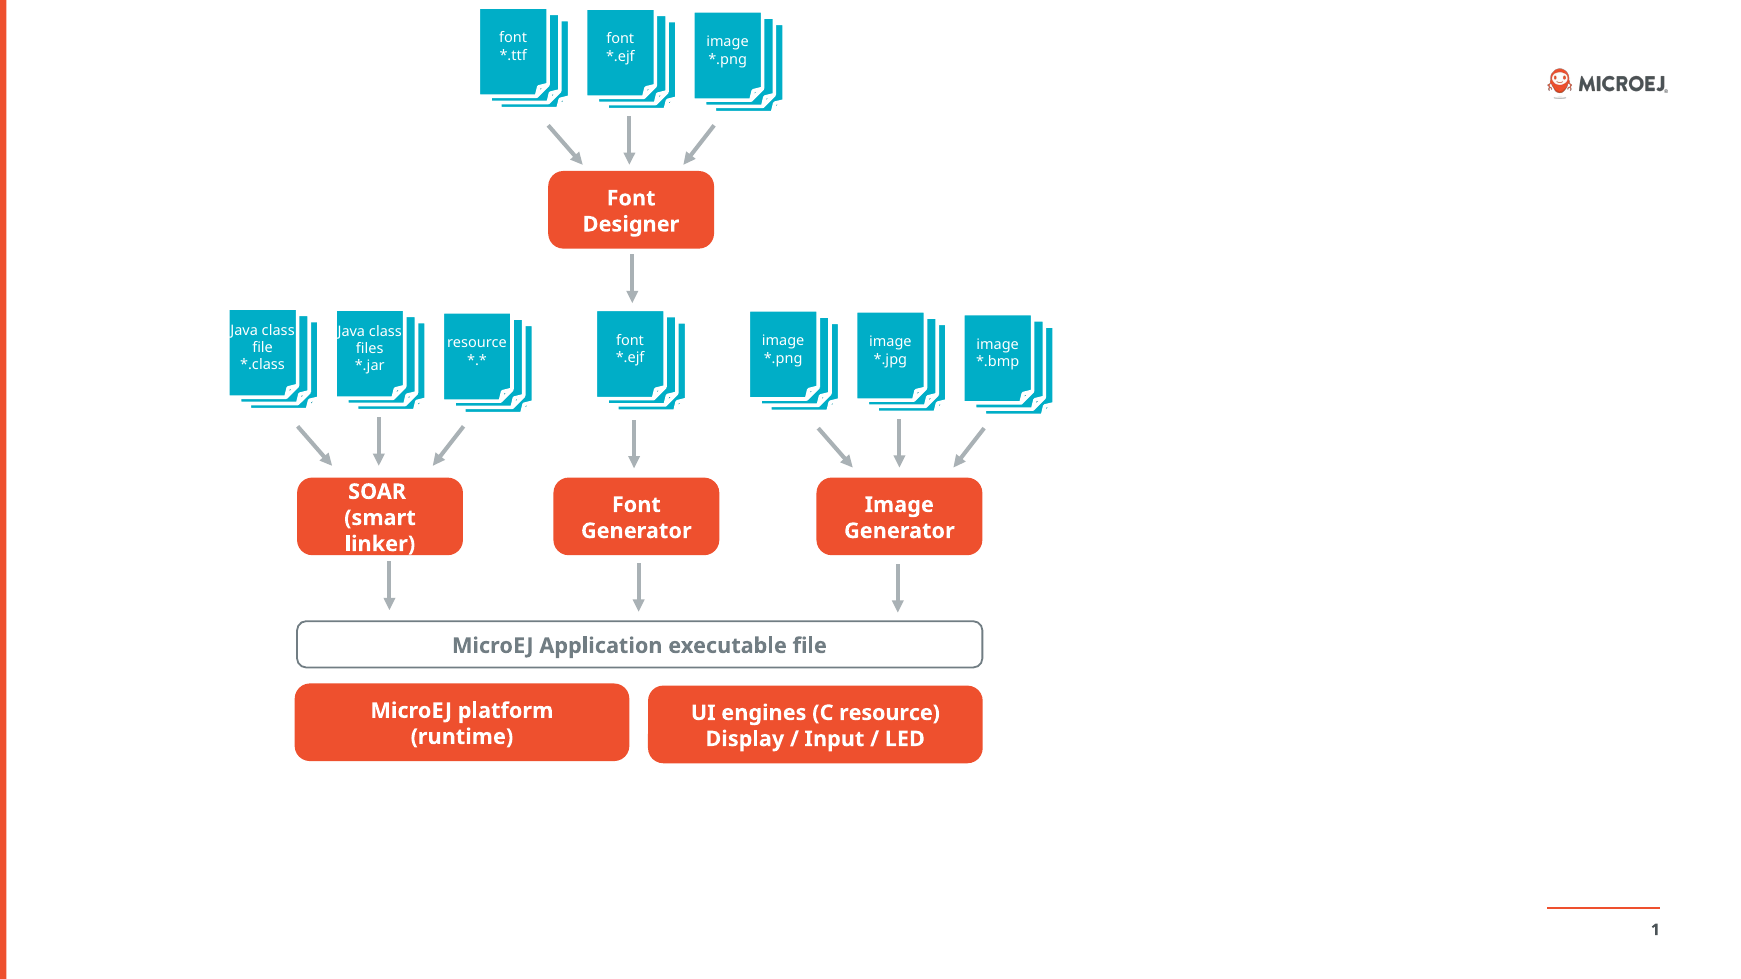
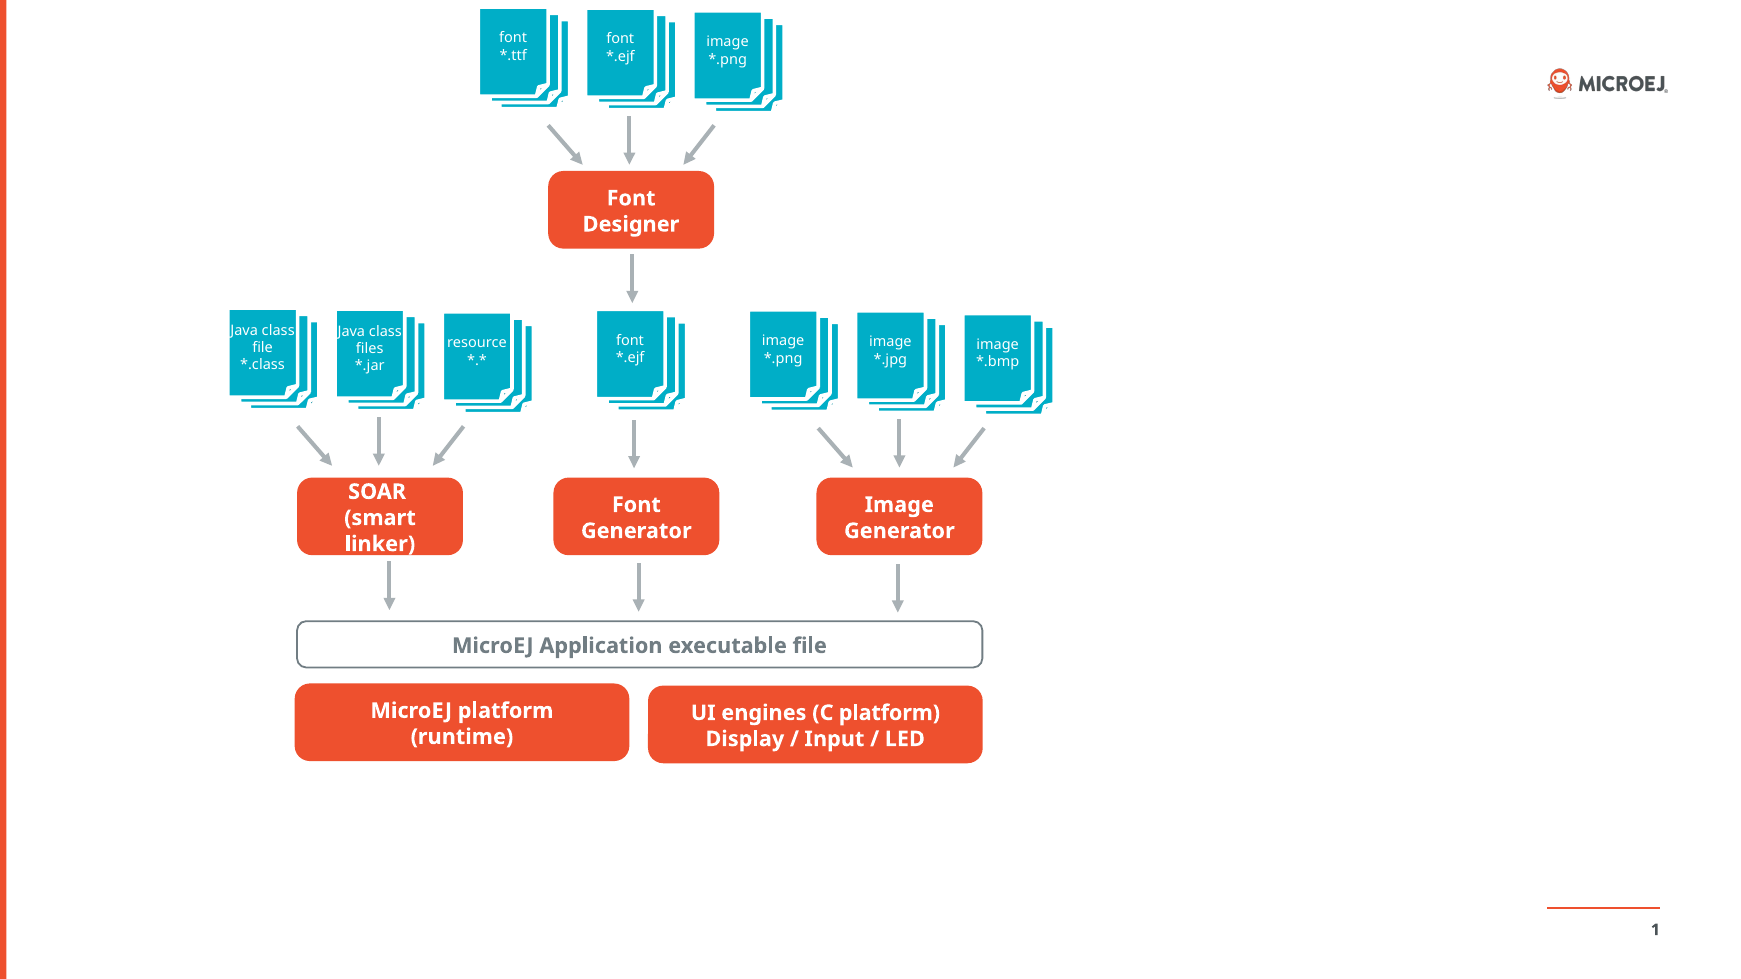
C resource: resource -> platform (889, 713)
